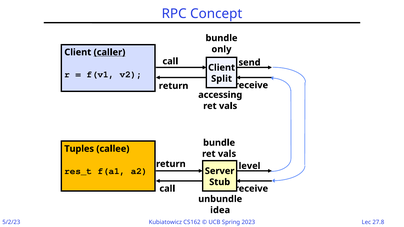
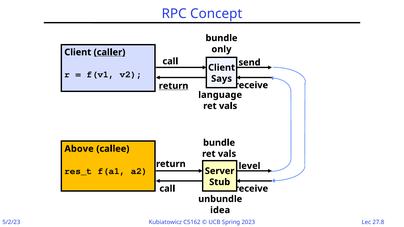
Split: Split -> Says (222, 79)
return underline: none -> present (174, 86)
accessing: accessing -> language (220, 95)
Tuples: Tuples -> Above (79, 149)
